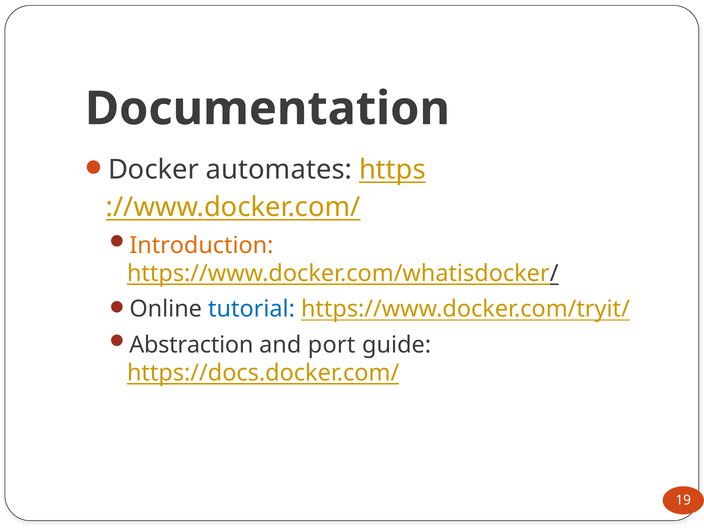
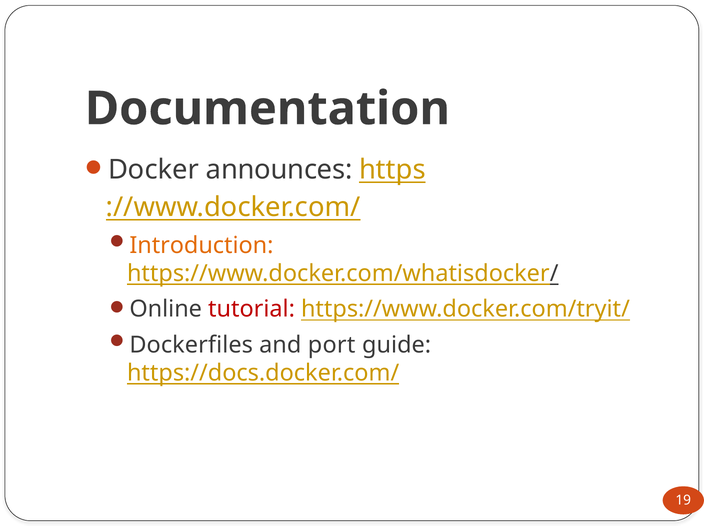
automates: automates -> announces (279, 170)
tutorial colour: blue -> red (252, 309)
Abstraction: Abstraction -> Dockerfiles (191, 345)
